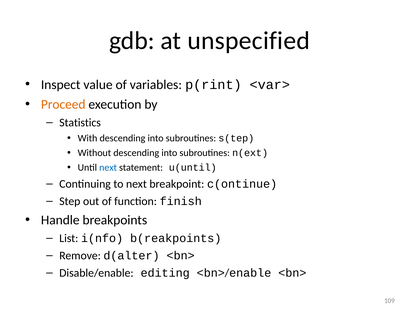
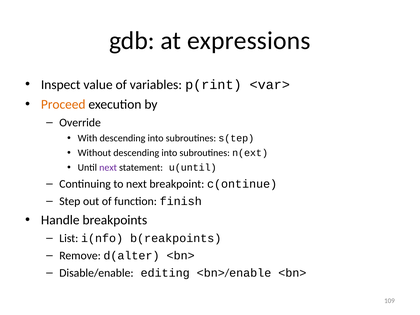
unspecified: unspecified -> expressions (249, 41)
Statistics: Statistics -> Override (80, 123)
next colour: blue -> purple (108, 168)
